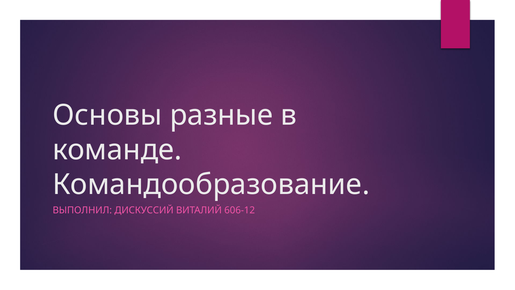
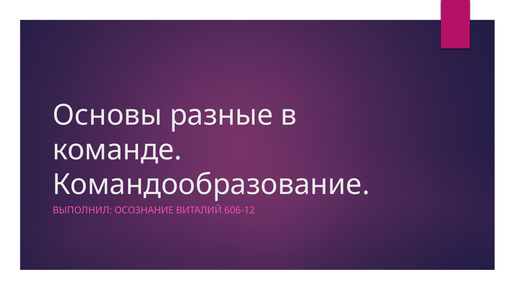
ДИСКУССИЙ: ДИСКУССИЙ -> ОСОЗНАНИЕ (144, 210)
